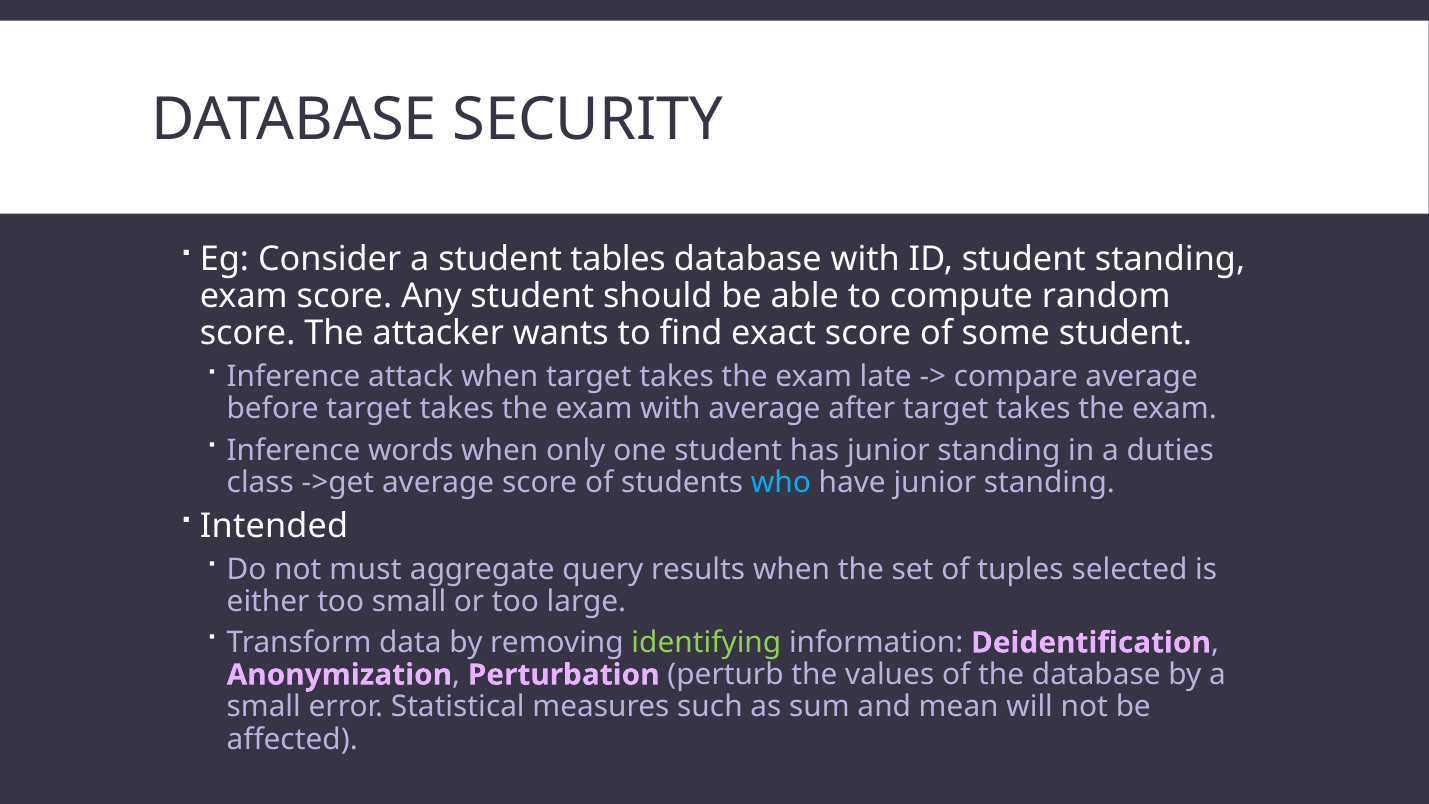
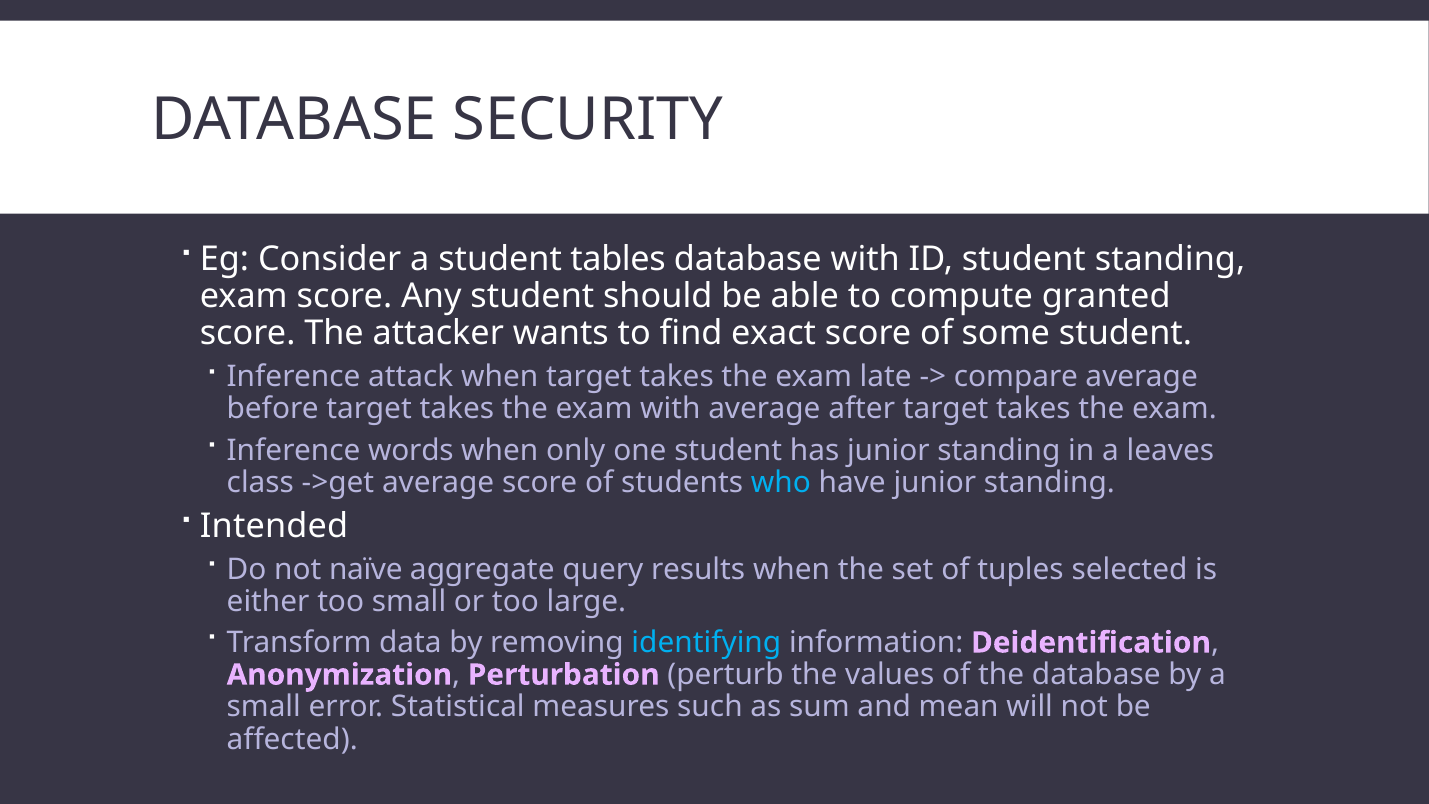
random: random -> granted (1106, 296)
duties: duties -> leaves (1170, 450)
must: must -> naïve (366, 569)
identifying colour: light green -> light blue (706, 643)
